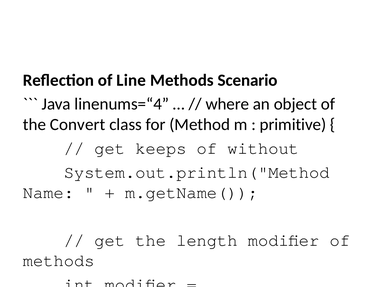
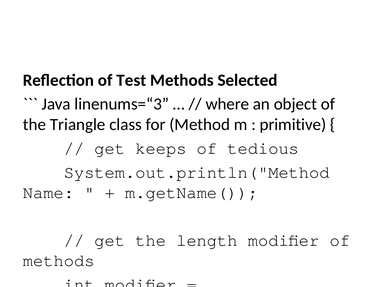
Line: Line -> Test (131, 80)
Scenario: Scenario -> Selected (248, 80)
linenums=“4: linenums=“4 -> linenums=“3 (122, 104)
Convert: Convert -> Triangle (78, 125)
without: without -> tedious (263, 148)
